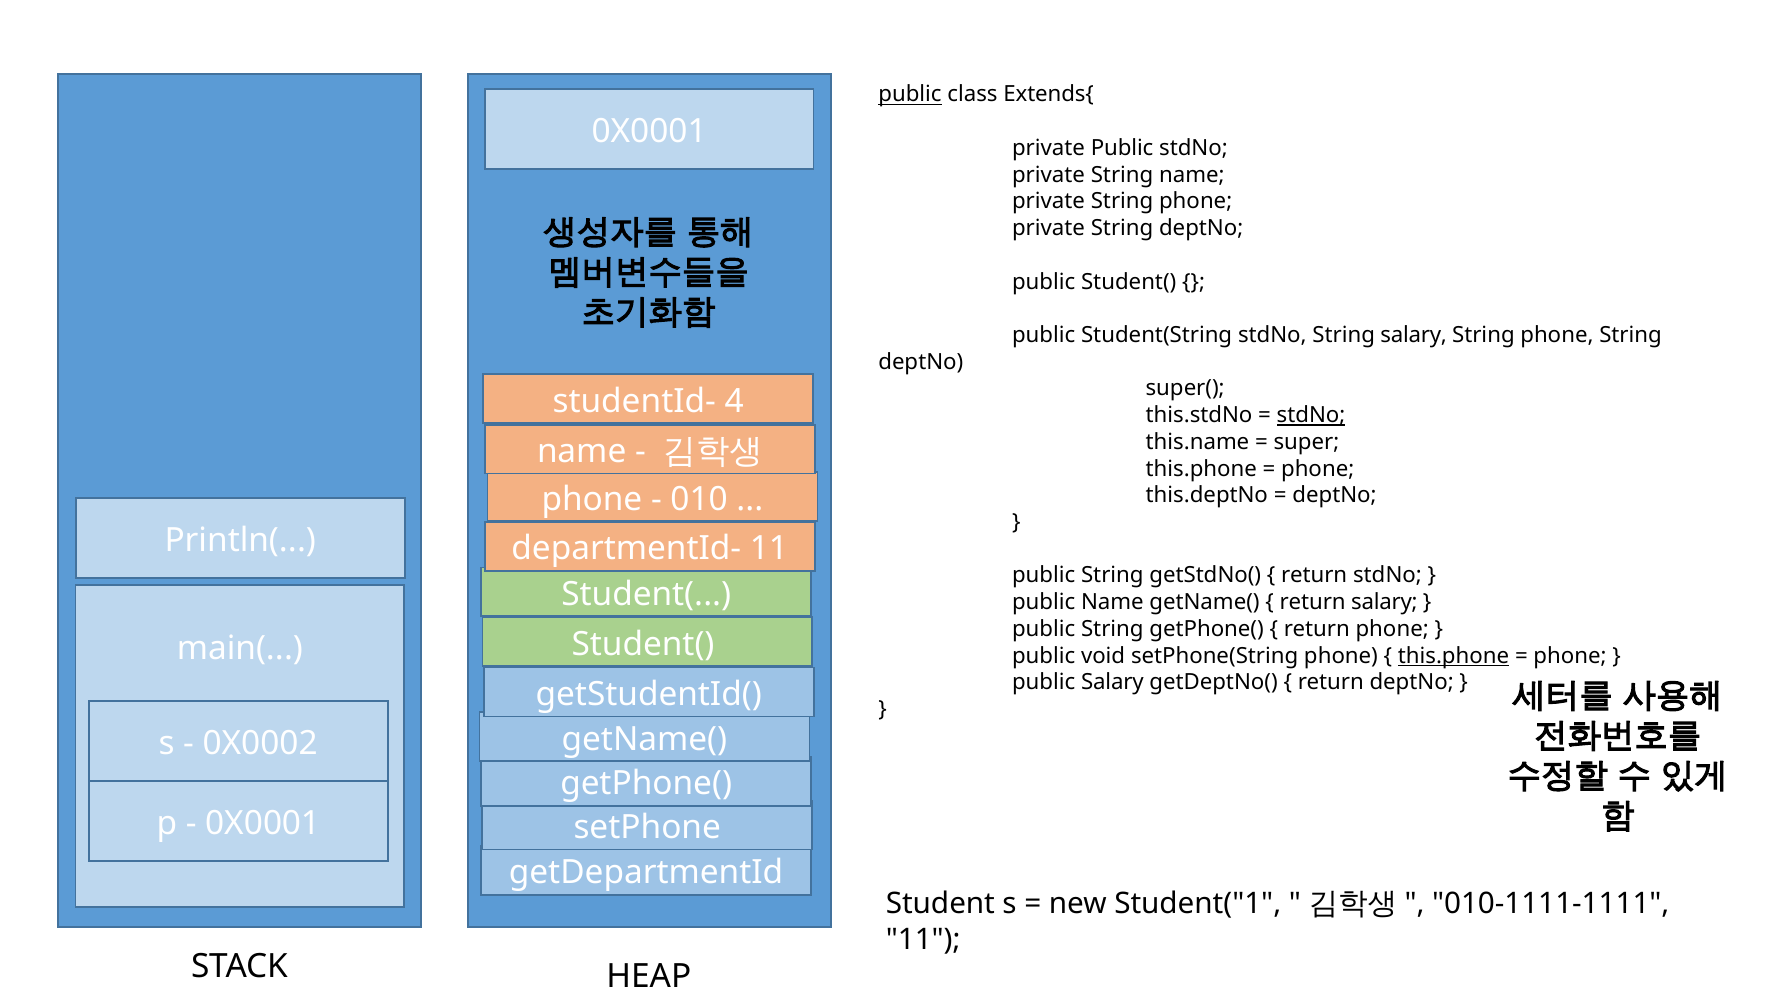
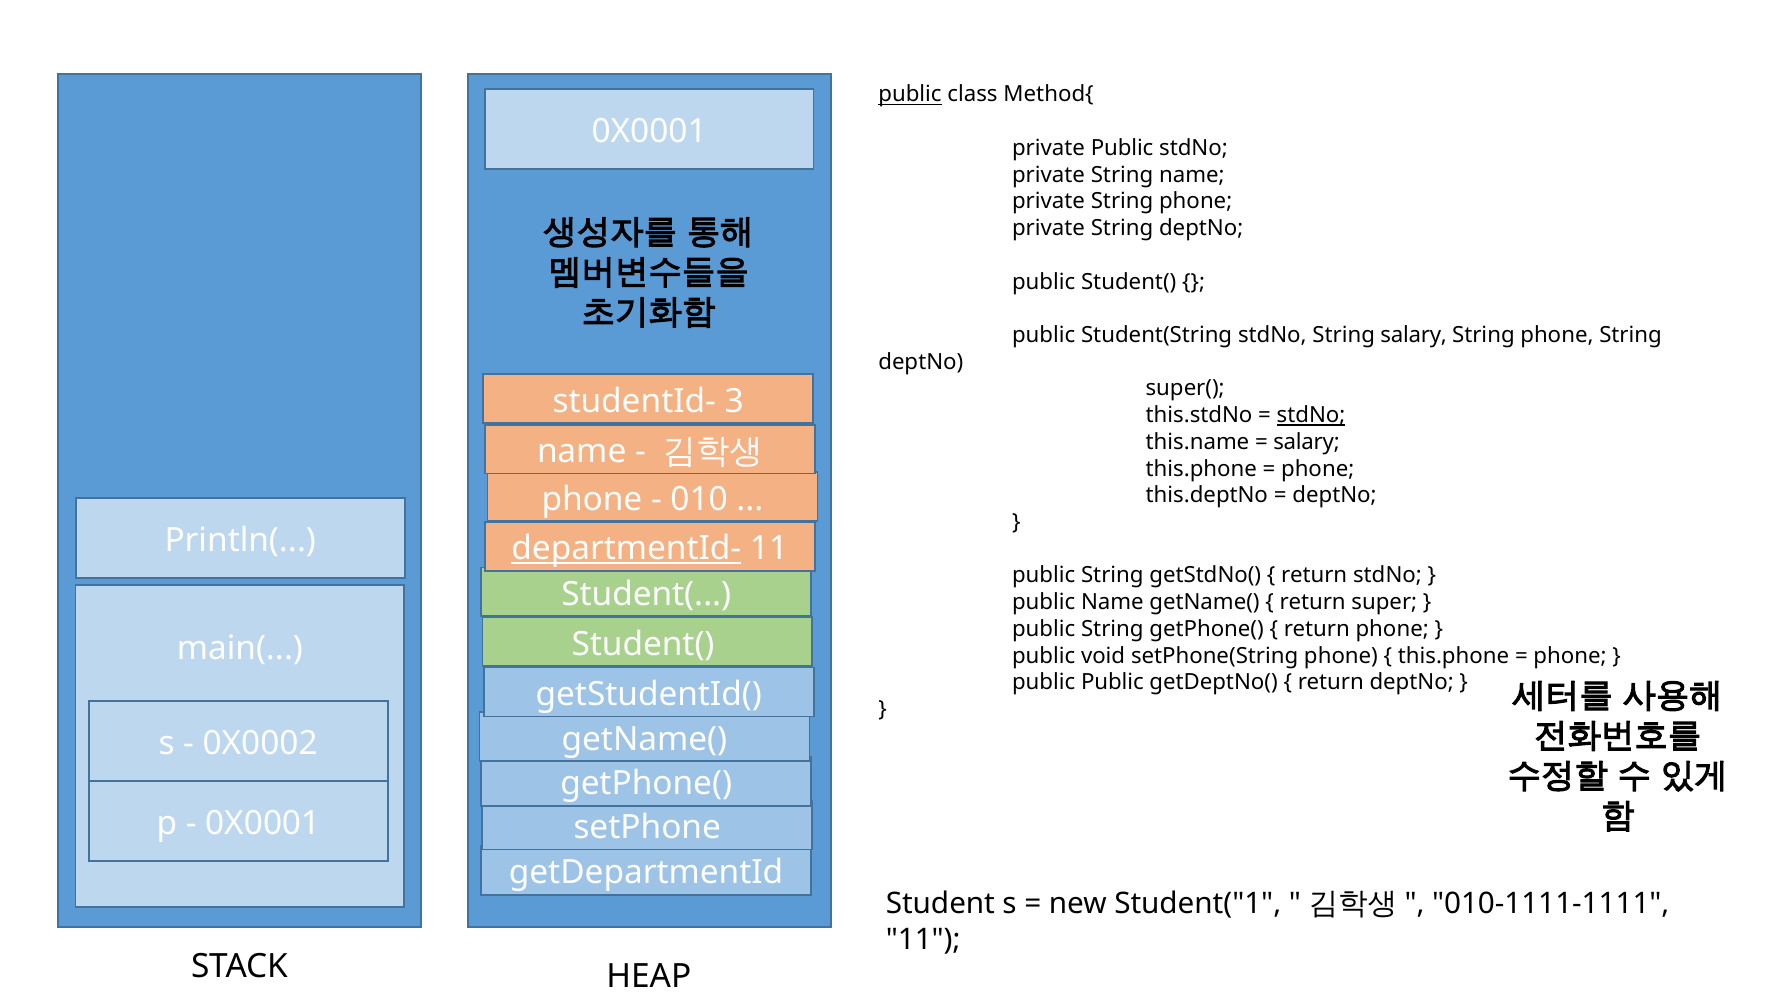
Extends{: Extends{ -> Method{ (1049, 95)
4: 4 -> 3 (734, 401)
super: super -> salary (1307, 442)
departmentId- underline: none -> present (626, 549)
return salary: salary -> super (1384, 603)
this.phone underline: present -> none (1453, 656)
public Salary: Salary -> Public (1112, 683)
